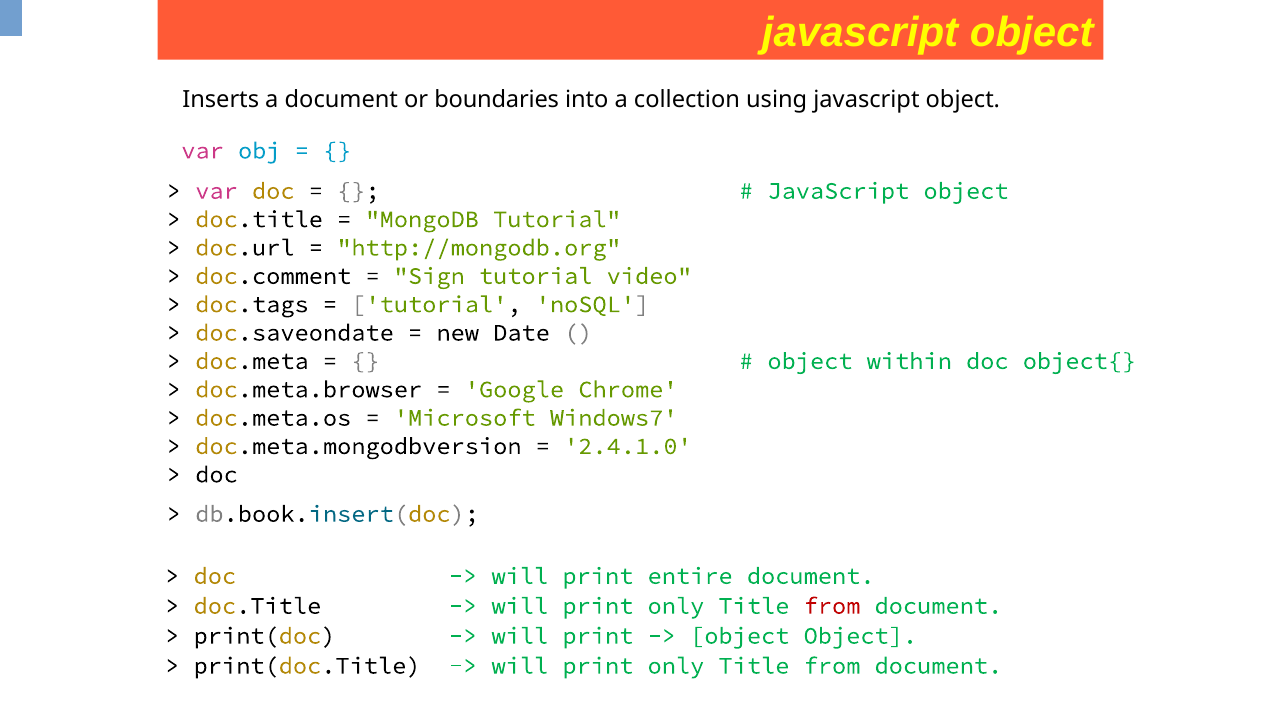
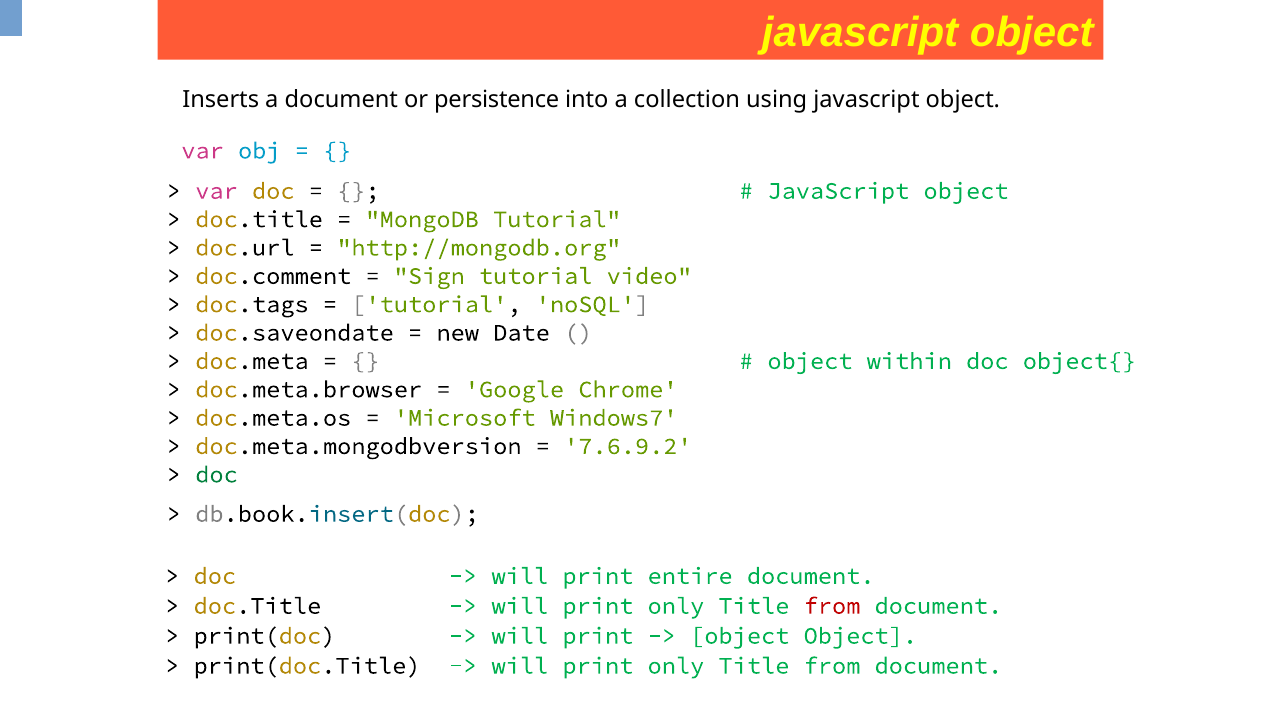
boundaries: boundaries -> persistence (497, 99)
2.4.1.0: 2.4.1.0 -> 7.6.9.2 (628, 446)
doc colour: black -> green (217, 475)
